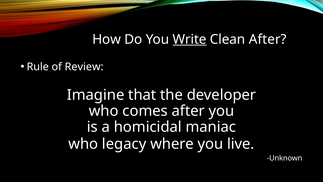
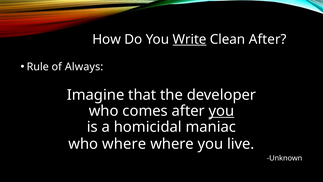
Review: Review -> Always (84, 67)
you underline: none -> present (221, 111)
who legacy: legacy -> where (124, 144)
